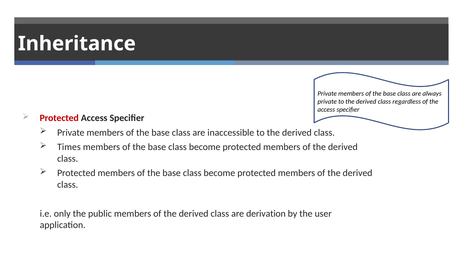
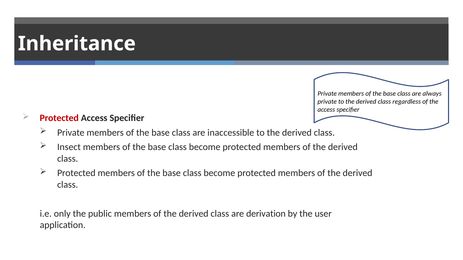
Times: Times -> Insect (69, 147)
